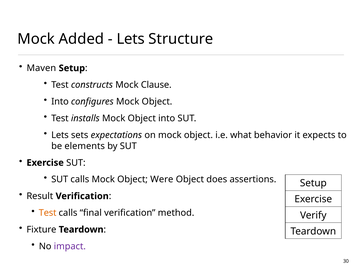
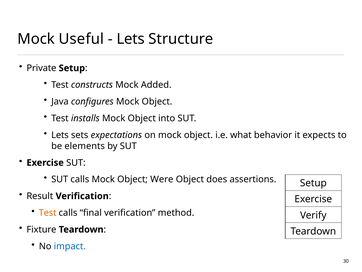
Added: Added -> Useful (81, 39)
Maven: Maven -> Private (41, 68)
Clause: Clause -> Added (156, 85)
Into: Into -> Java (60, 101)
impact colour: purple -> blue (70, 246)
